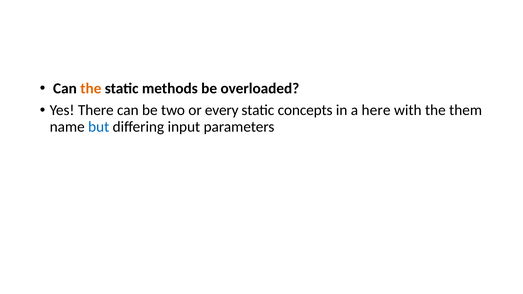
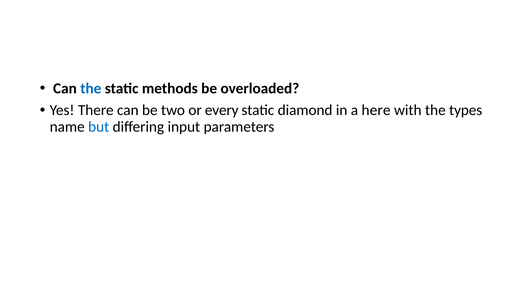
the colour: orange -> blue (91, 88)
concepts: concepts -> diamond (305, 110)
them: them -> types (466, 110)
